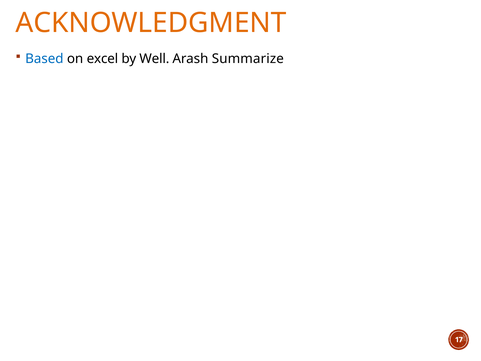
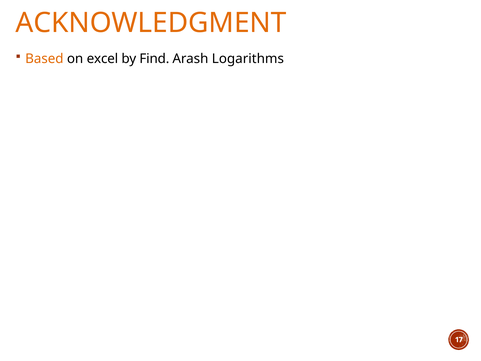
Based colour: blue -> orange (44, 59)
Well: Well -> Find (154, 59)
Summarize: Summarize -> Logarithms (248, 59)
